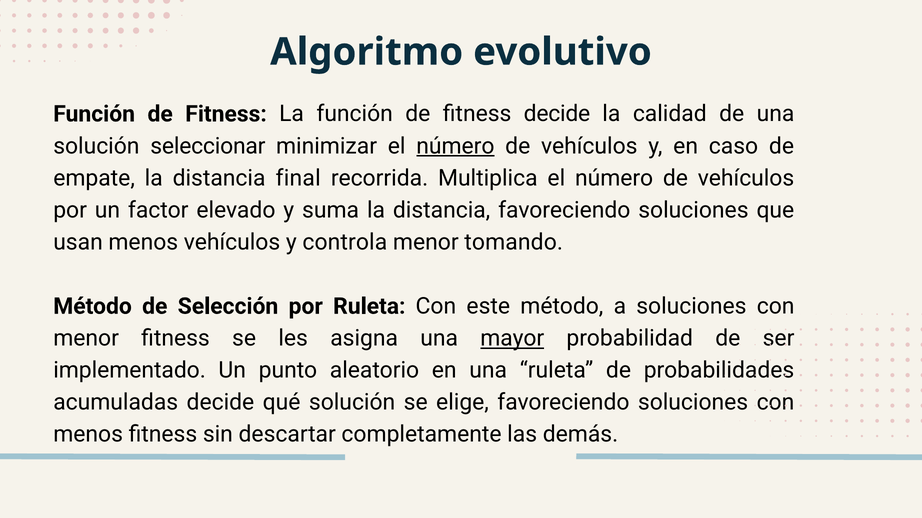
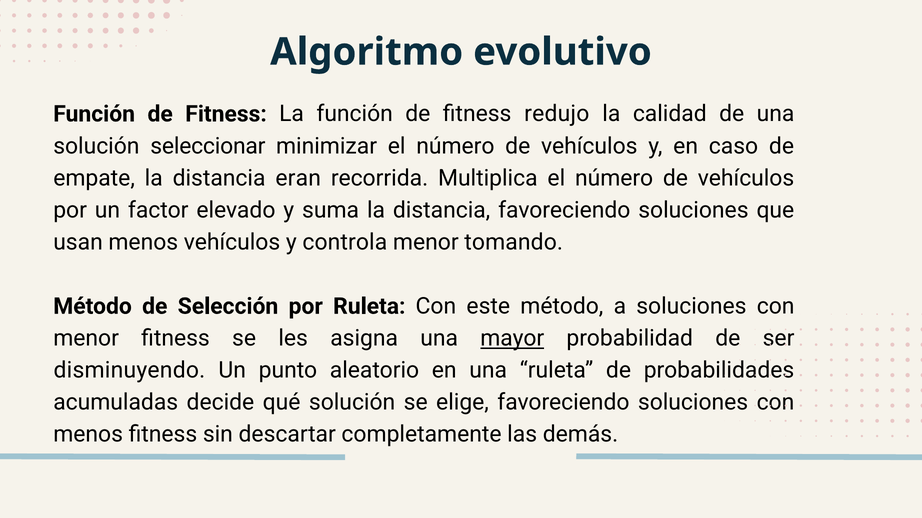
fitness decide: decide -> redujo (557, 114)
número underline: present -> none (455, 146)
final: final -> eran (298, 178)
implementado: implementado -> disminuyendo (129, 371)
